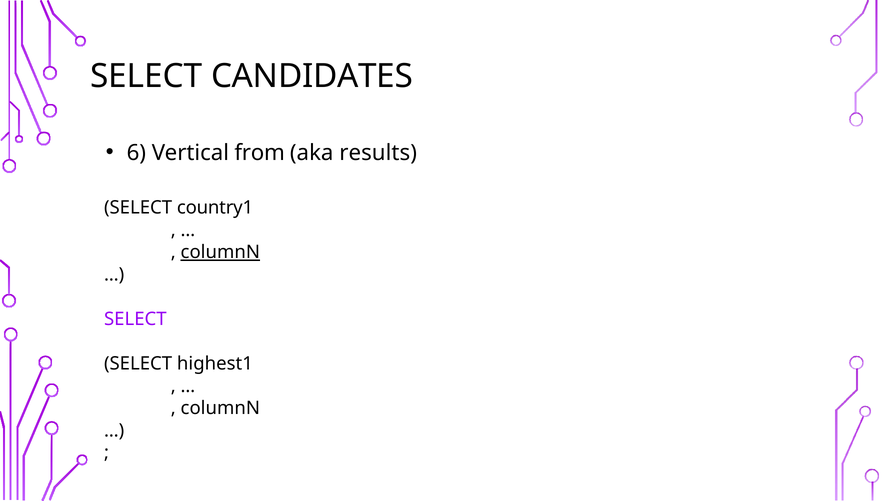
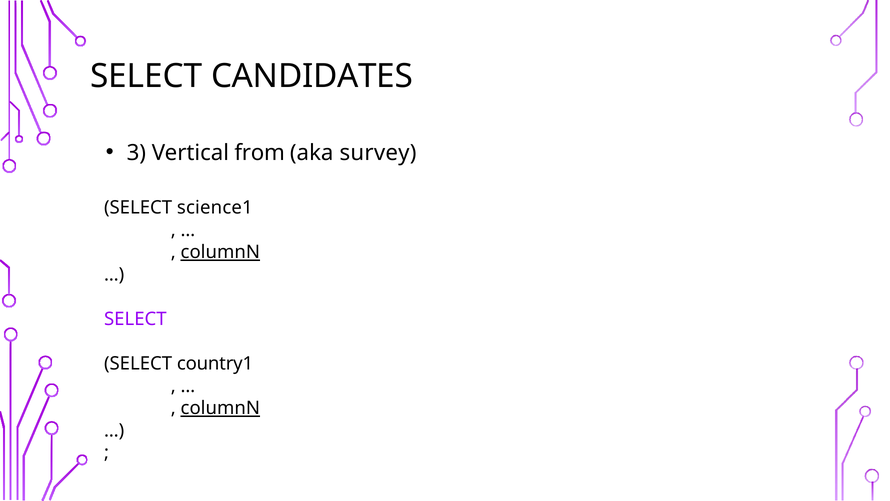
6: 6 -> 3 (136, 153)
results: results -> survey (378, 153)
country1: country1 -> science1 (215, 208)
highest1: highest1 -> country1 (215, 363)
columnN underline: none -> present (220, 408)
